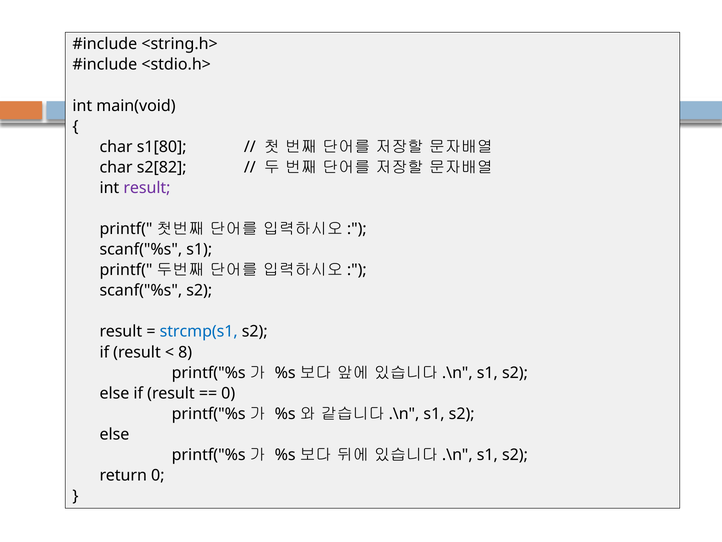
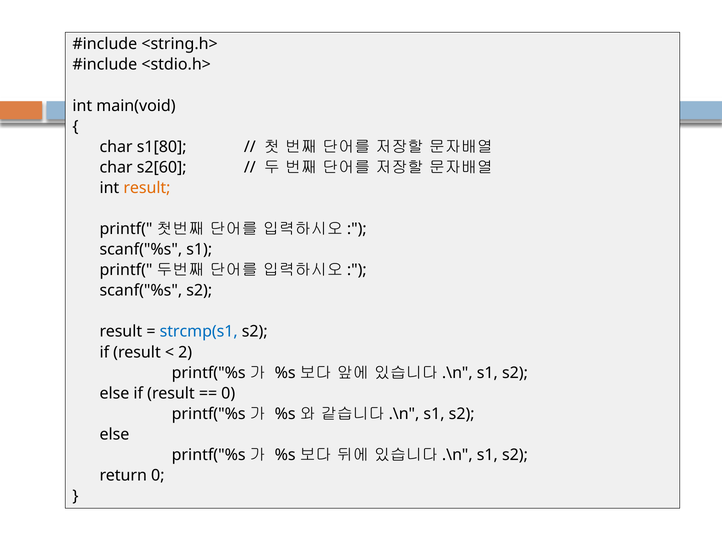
s2[82: s2[82 -> s2[60 (162, 167)
result colour: purple -> orange (147, 188)
8: 8 -> 2 (185, 352)
